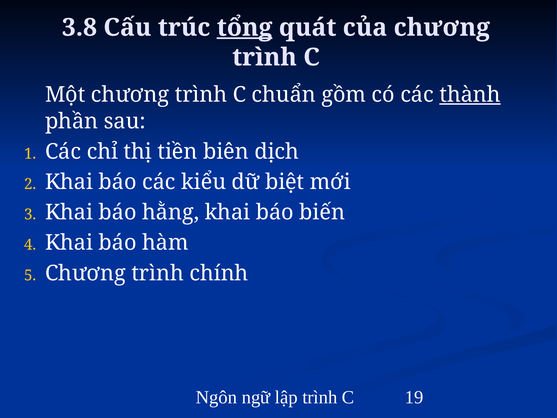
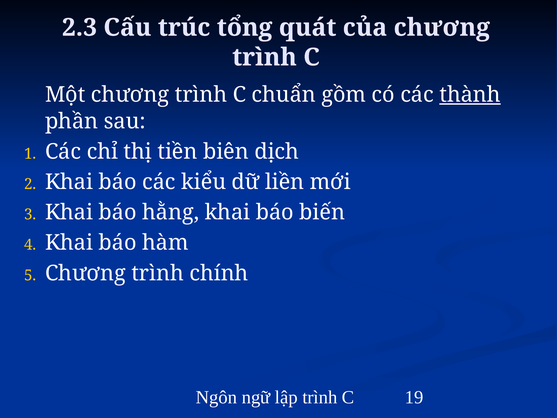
3.8: 3.8 -> 2.3 (79, 28)
tổng underline: present -> none (245, 28)
biệt: biệt -> liền (285, 182)
